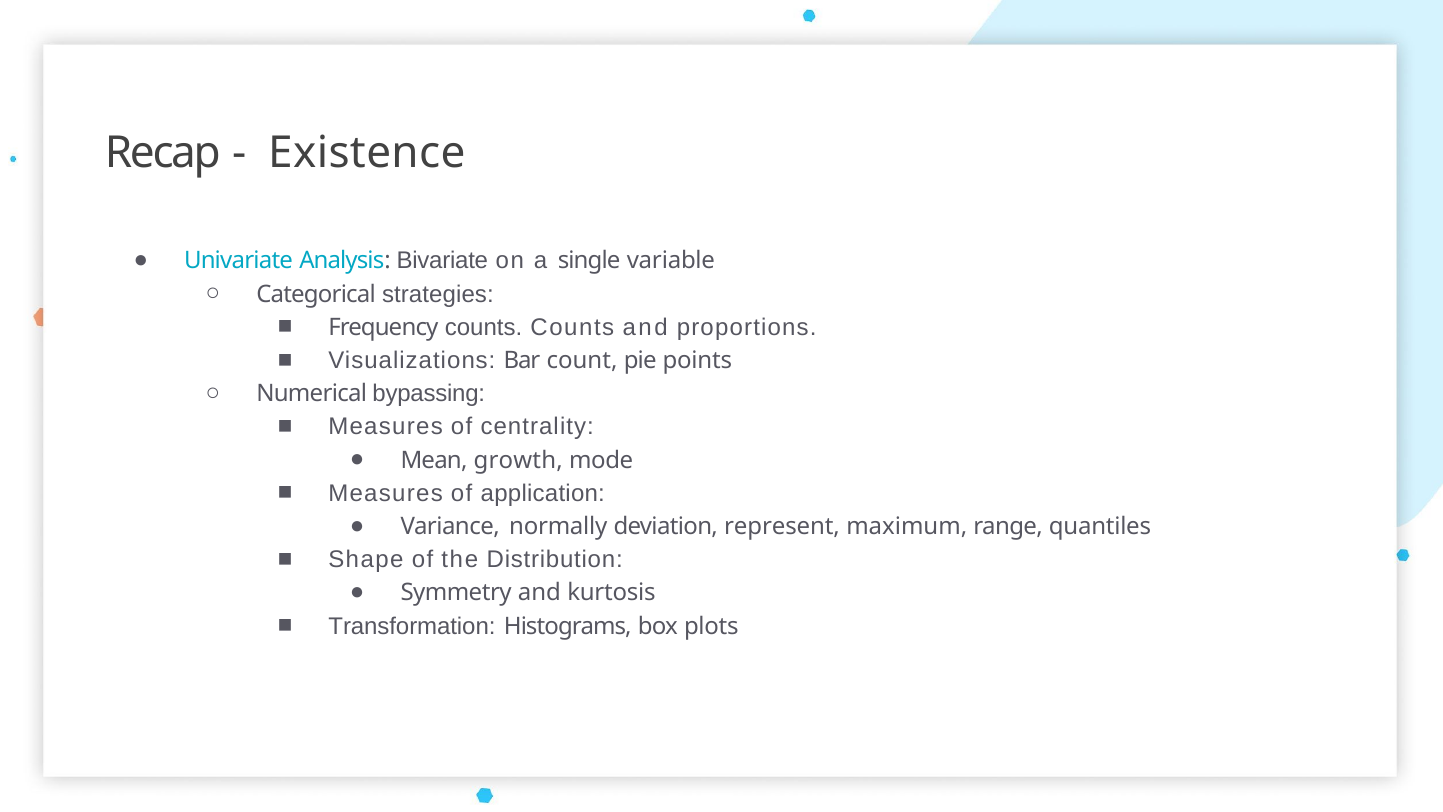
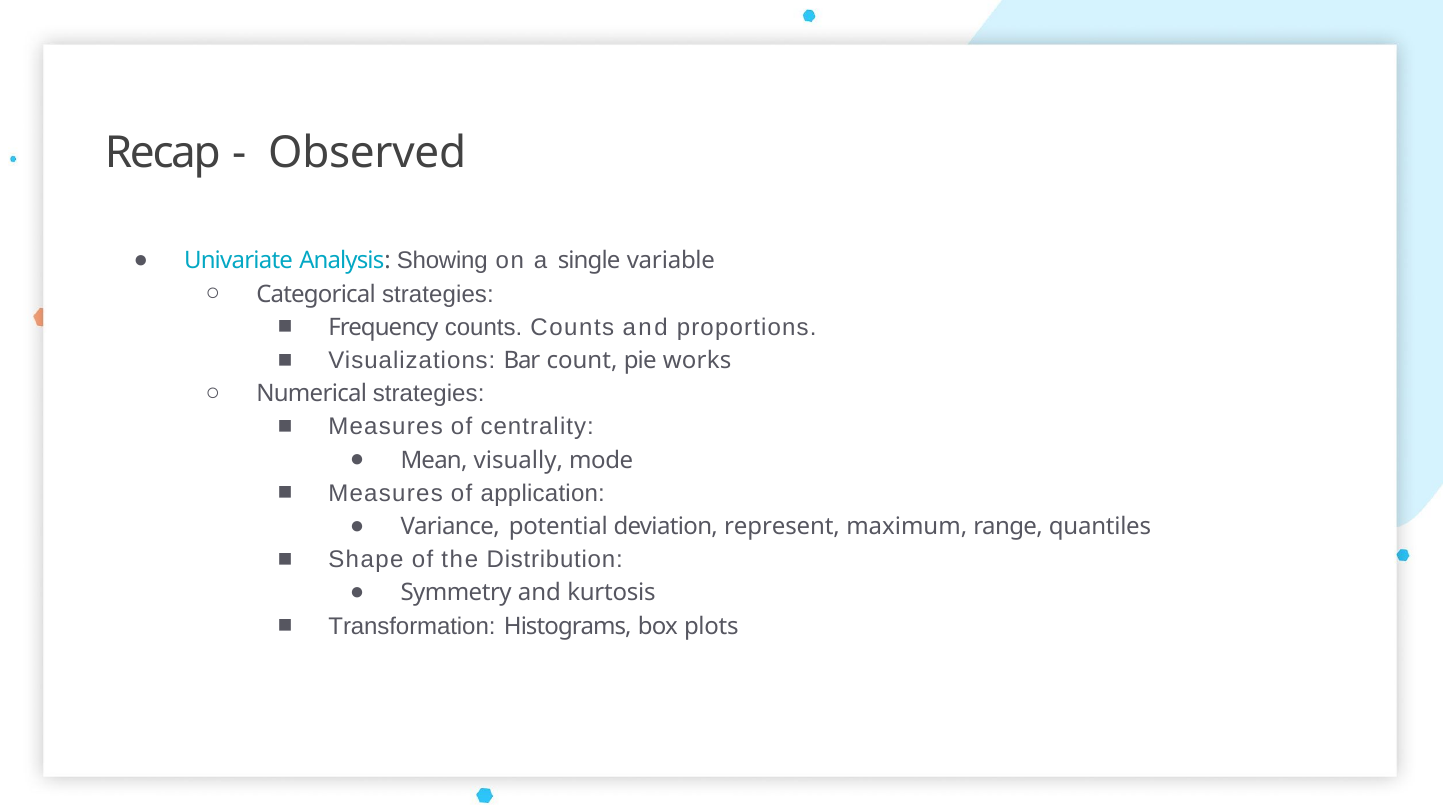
Existence: Existence -> Observed (367, 153)
Bivariate: Bivariate -> Showing (442, 261)
points: points -> works (697, 360)
Numerical bypassing: bypassing -> strategies (429, 394)
growth: growth -> visually (518, 460)
normally: normally -> potential (558, 526)
